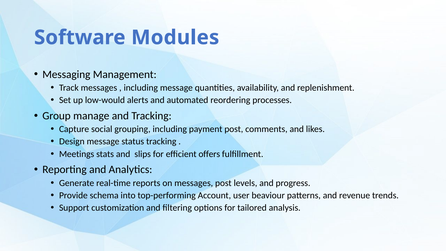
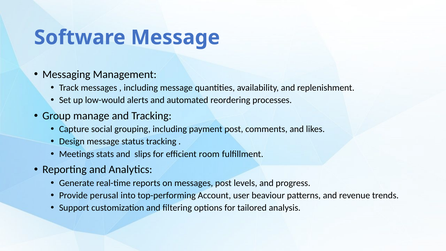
Software Modules: Modules -> Message (175, 37)
offers: offers -> room (209, 154)
schema: schema -> perusal (104, 195)
